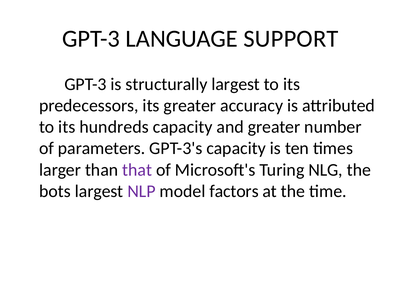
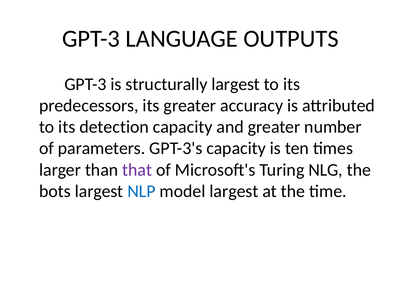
SUPPORT: SUPPORT -> OUTPUTS (291, 39)
hundreds: hundreds -> detection (114, 127)
NLP colour: purple -> blue (141, 191)
model factors: factors -> largest (234, 191)
